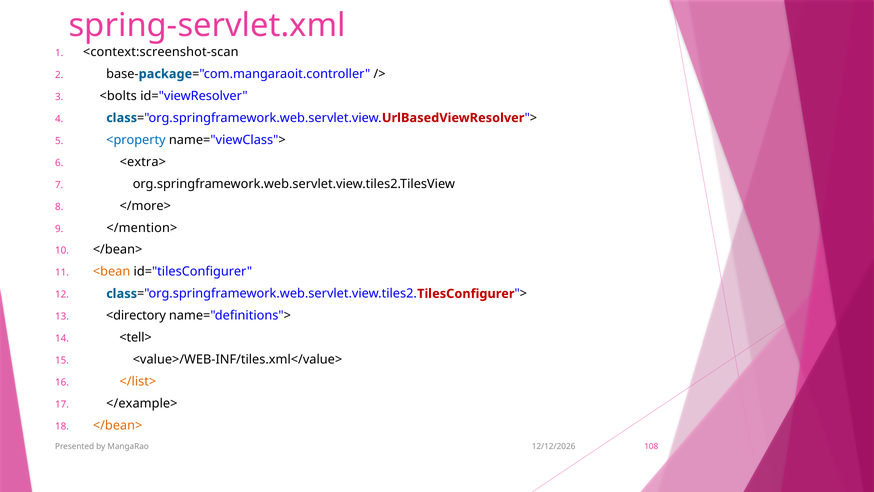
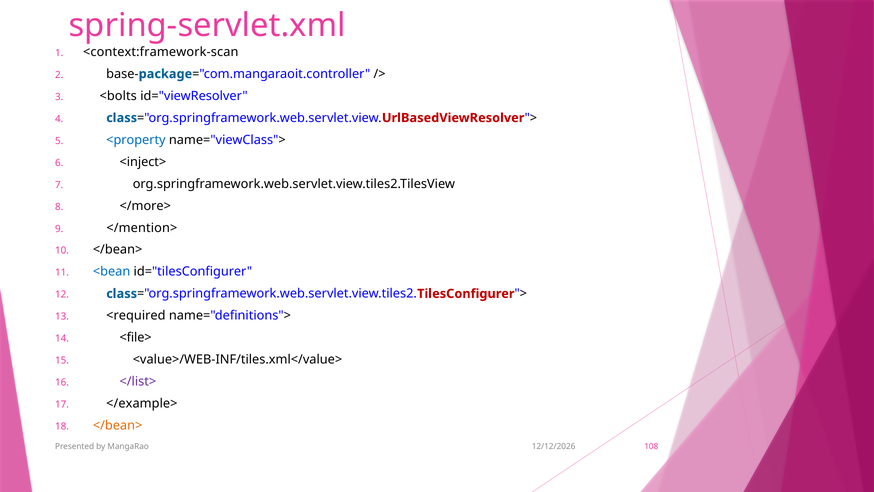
<context:screenshot-scan: <context:screenshot-scan -> <context:framework-scan (161, 52)
<extra>: <extra> -> <inject> (143, 162)
<bean colour: orange -> blue (112, 272)
<directory: <directory -> <required (136, 315)
<tell>: <tell> -> <file> (136, 337)
</list> colour: orange -> purple (138, 381)
